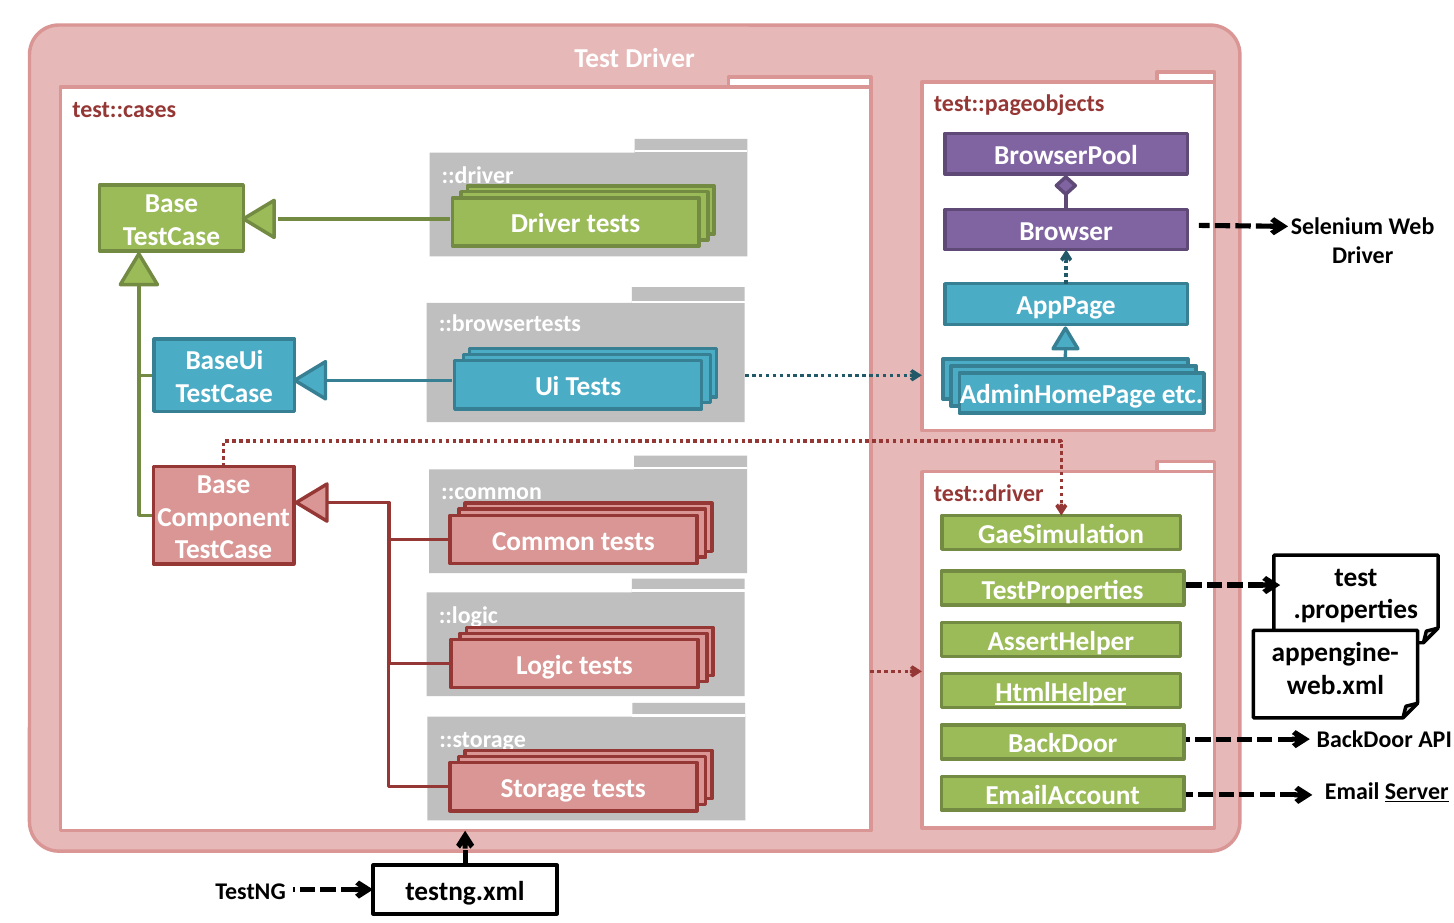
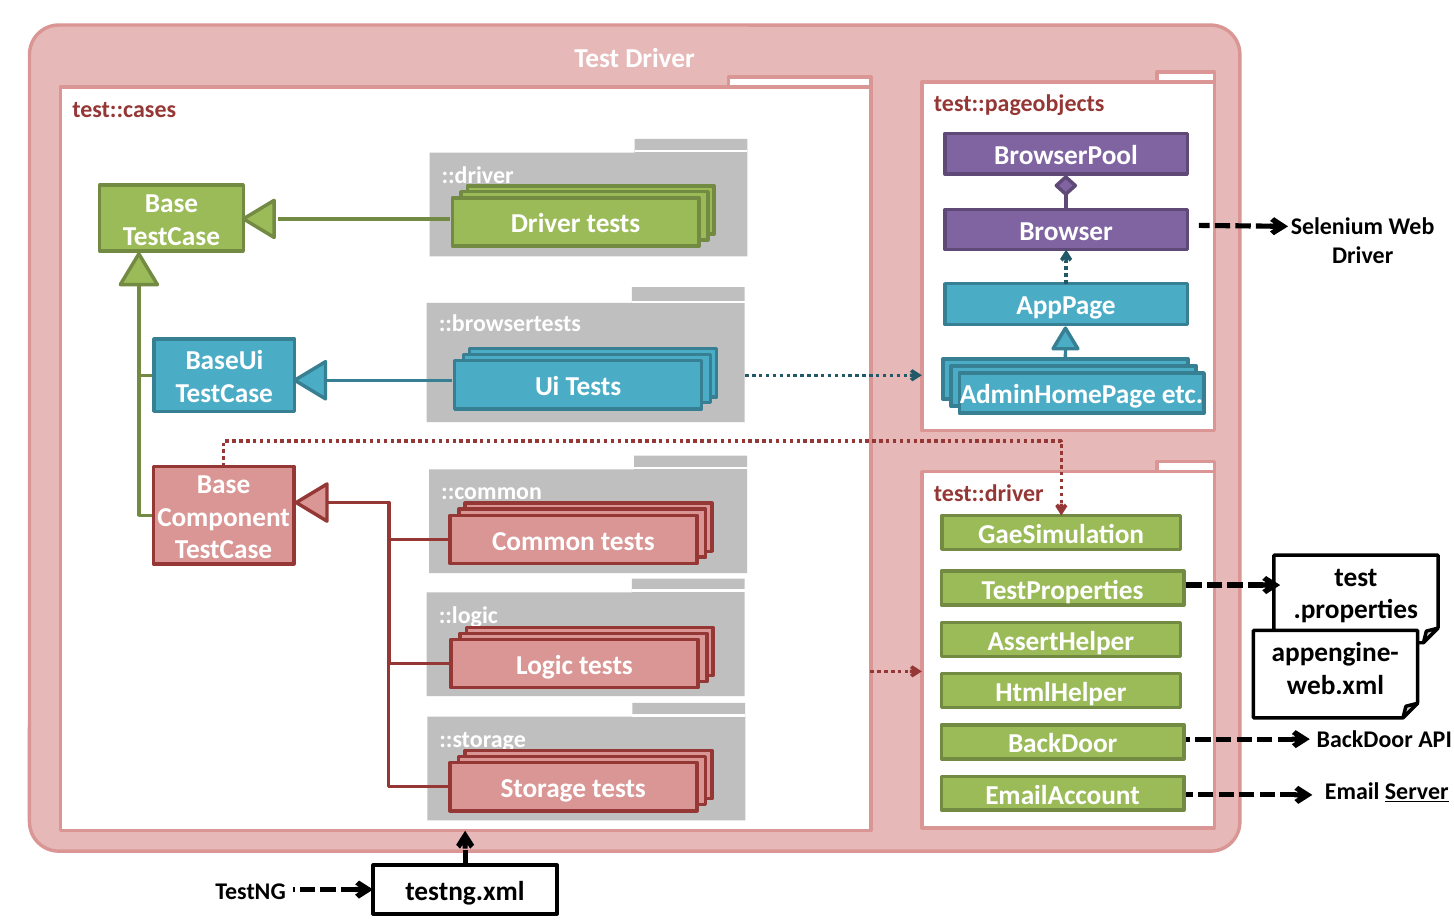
HtmlHelper underline: present -> none (1061, 693)
